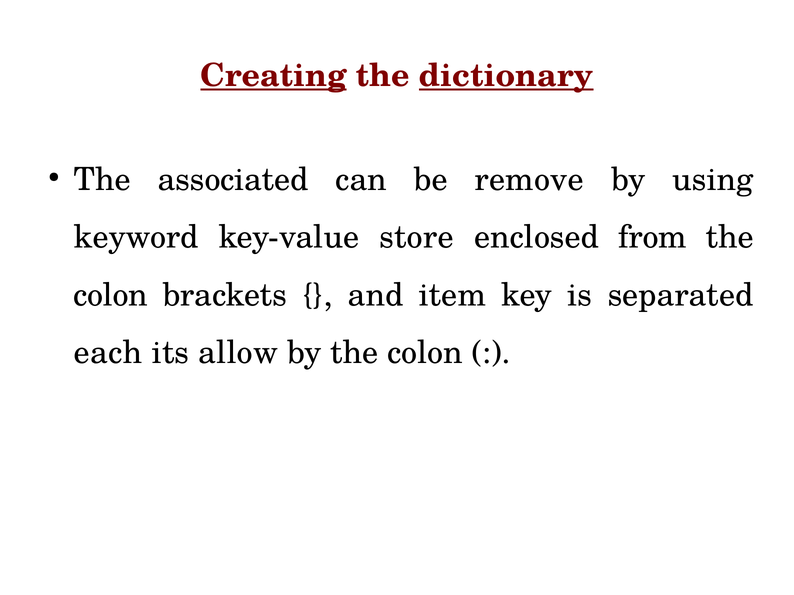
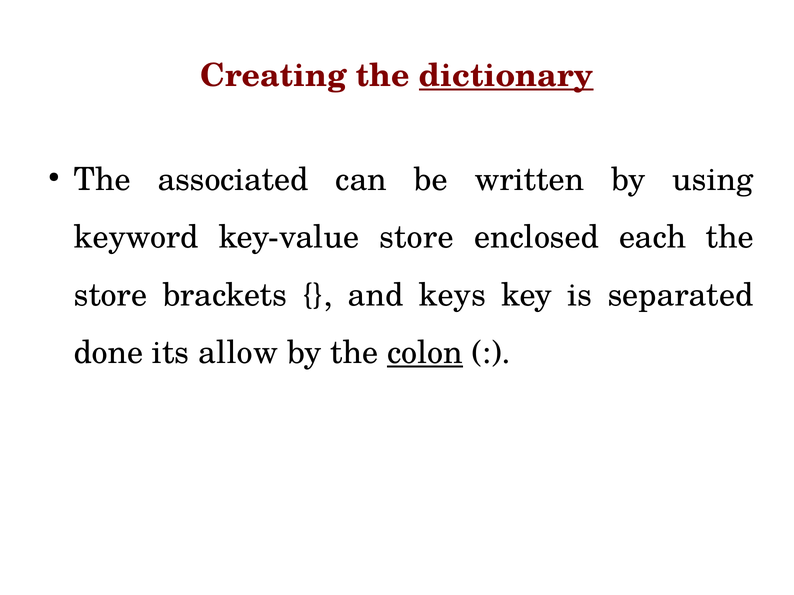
Creating underline: present -> none (273, 76)
remove: remove -> written (529, 180)
from: from -> each (653, 238)
colon: colon -> store (110, 295)
item: item -> keys (452, 295)
each: each -> done (108, 353)
colon underline: none -> present (425, 353)
